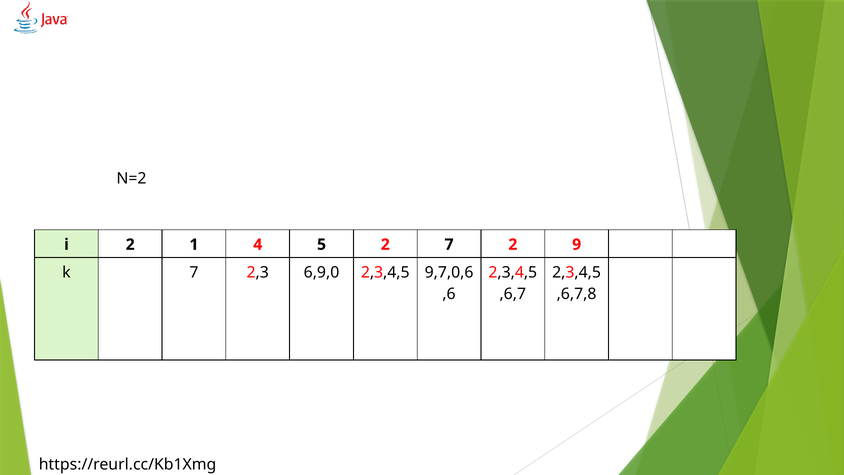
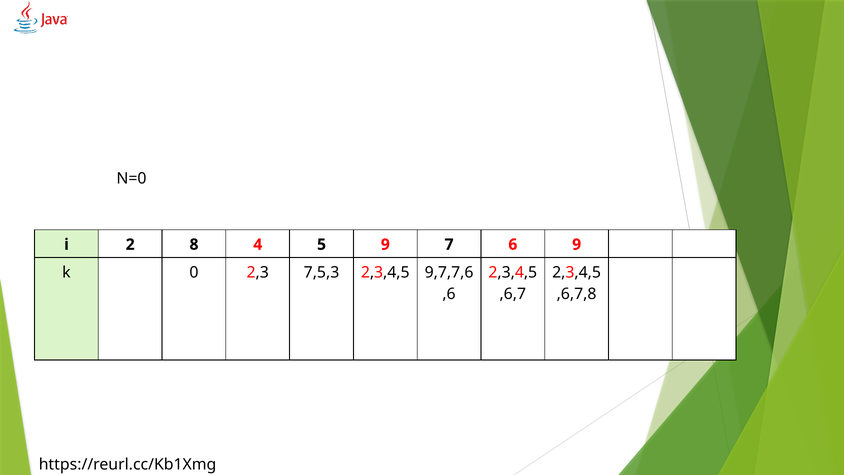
N=2: N=2 -> N=0 (131, 179)
1: 1 -> 8 (194, 244)
5 2: 2 -> 9 (385, 244)
7 2: 2 -> 6 (513, 244)
k 7: 7 -> 0 (194, 272)
6,9,0: 6,9,0 -> 7,5,3 (322, 272)
9,7,0,6: 9,7,0,6 -> 9,7,7,6 (449, 272)
